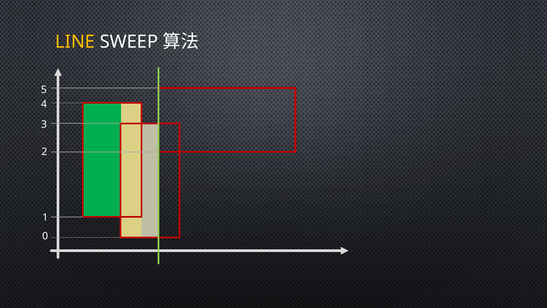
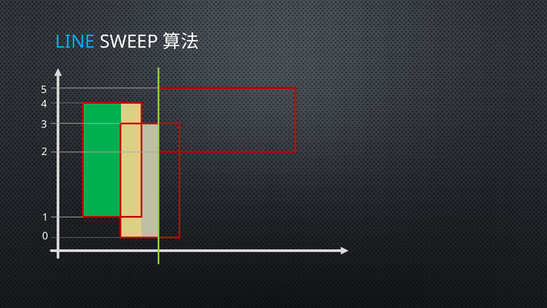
LINE colour: yellow -> light blue (75, 42)
